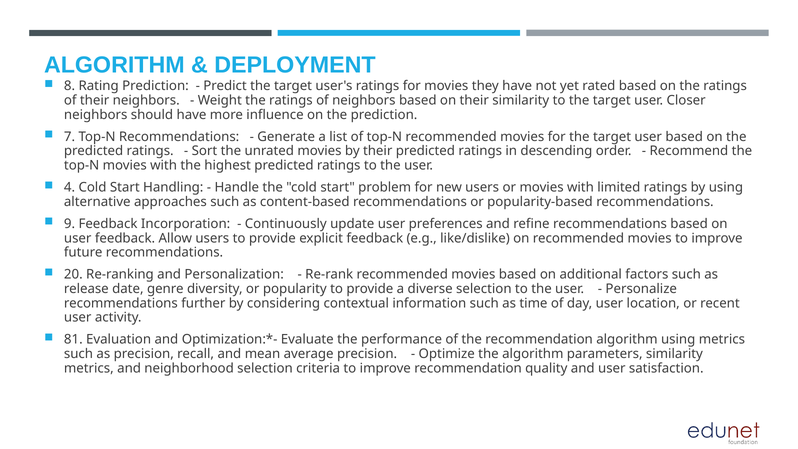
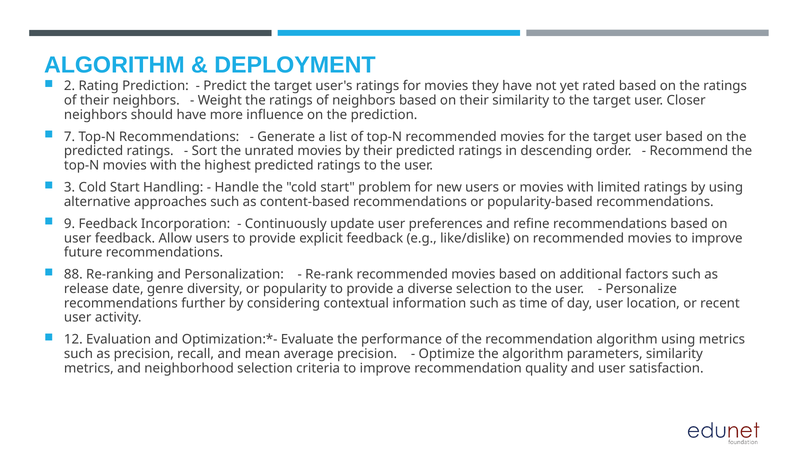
8: 8 -> 2 (70, 86)
4: 4 -> 3 (70, 187)
20: 20 -> 88 (73, 274)
81: 81 -> 12 (73, 339)
